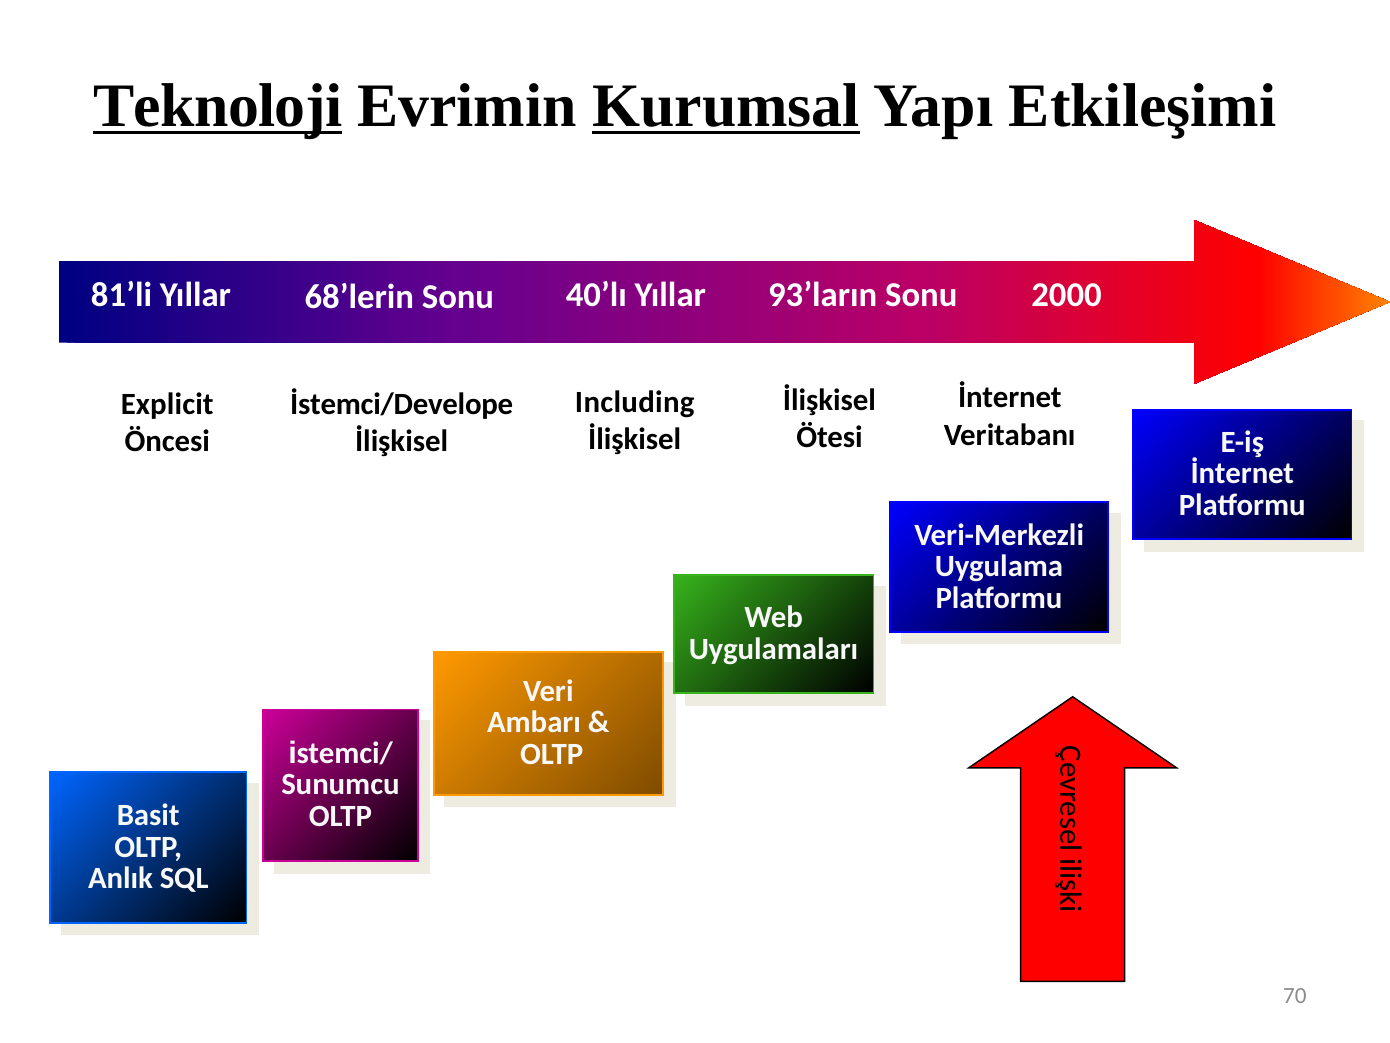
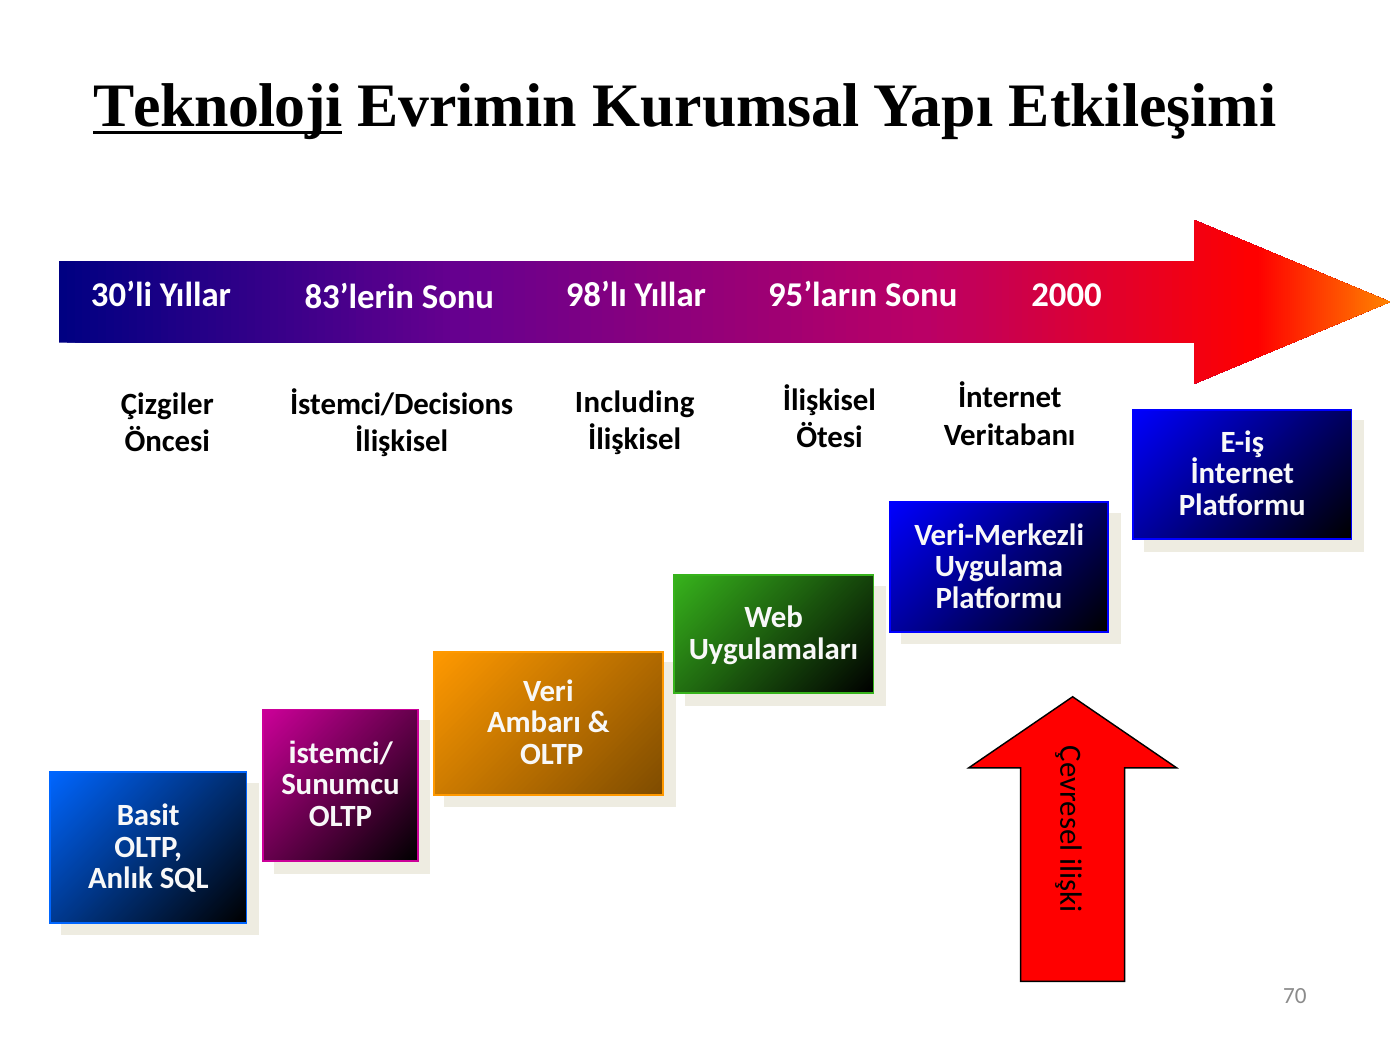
Kurumsal underline: present -> none (726, 106)
81’li: 81’li -> 30’li (121, 295)
68’lerin: 68’lerin -> 83’lerin (359, 297)
40’lı: 40’lı -> 98’lı (596, 295)
93’ların: 93’ların -> 95’ların (823, 295)
Explicit: Explicit -> Çizgiler (167, 404)
İstemci/Develope: İstemci/Develope -> İstemci/Decisions (402, 404)
